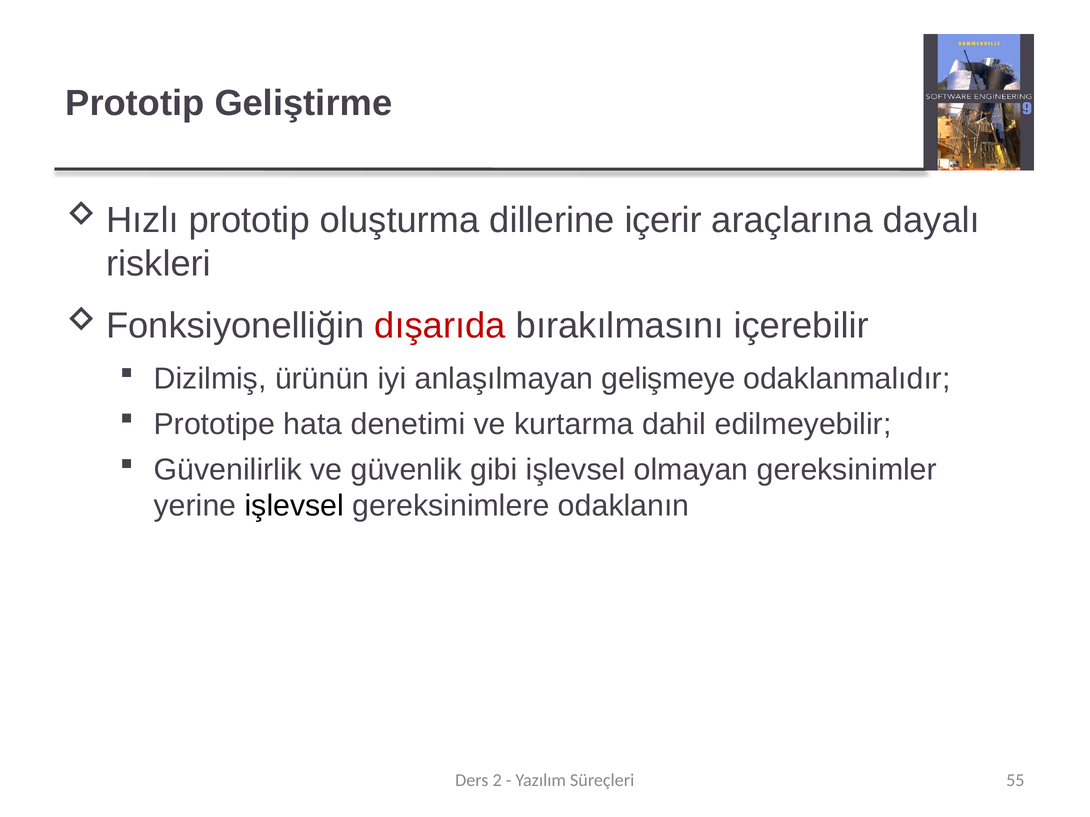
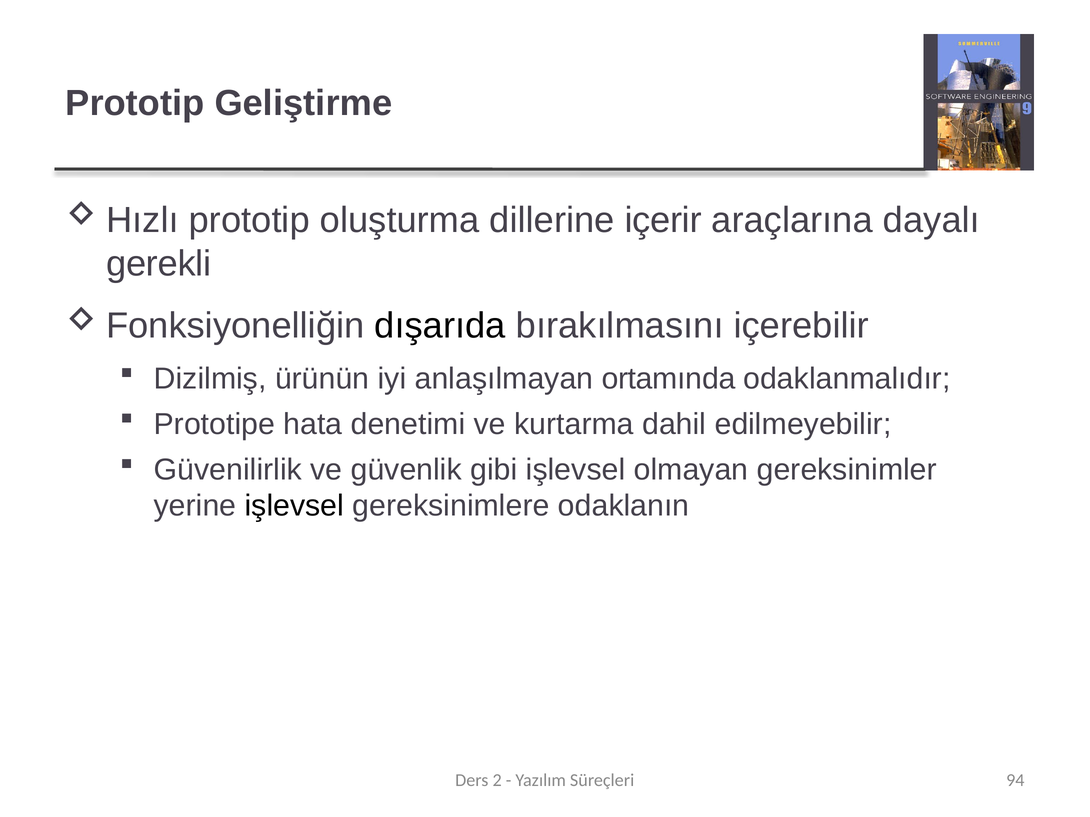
riskleri: riskleri -> gerekli (159, 264)
dışarıda colour: red -> black (440, 326)
gelişmeye: gelişmeye -> ortamında (668, 379)
55: 55 -> 94 (1015, 781)
